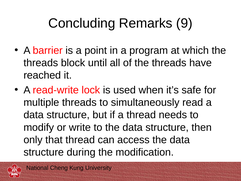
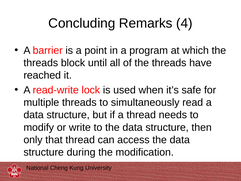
9: 9 -> 4 (184, 23)
